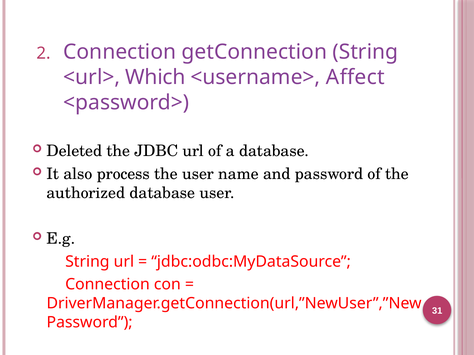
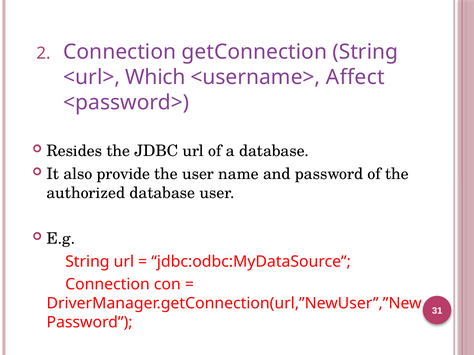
Deleted: Deleted -> Resides (74, 151)
process: process -> provide (123, 174)
